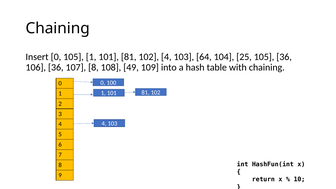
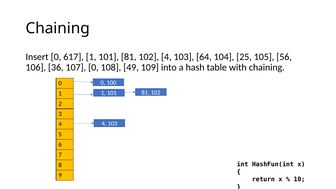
0 105: 105 -> 617 (74, 57)
105 36: 36 -> 56 (284, 57)
107 8: 8 -> 0 (93, 67)
